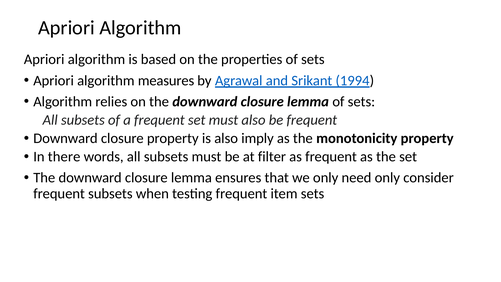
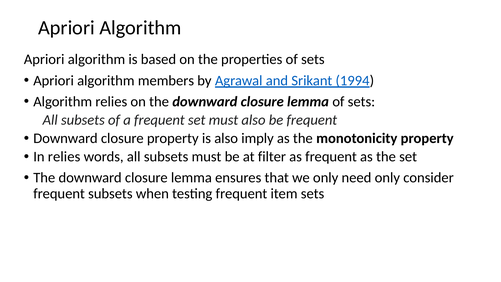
measures: measures -> members (166, 81)
In there: there -> relies (64, 157)
